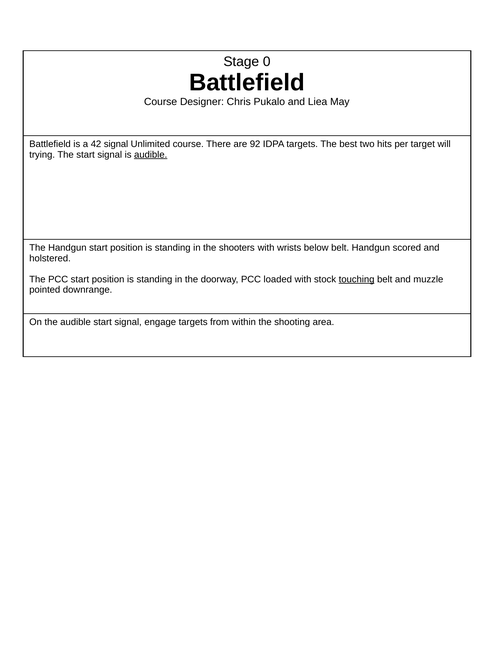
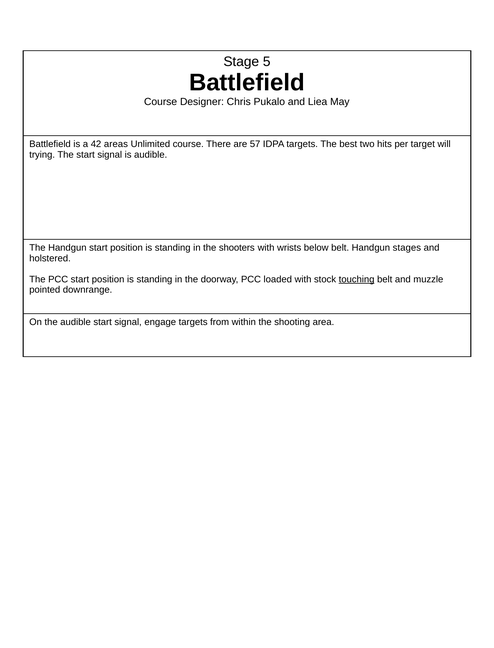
0: 0 -> 5 (267, 62)
42 signal: signal -> areas (116, 144)
92: 92 -> 57 (255, 144)
audible underline: present -> none (151, 155)
scored: scored -> stages (407, 248)
